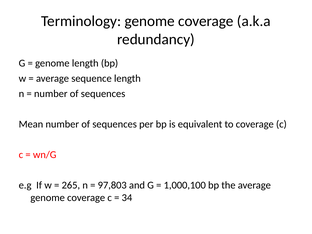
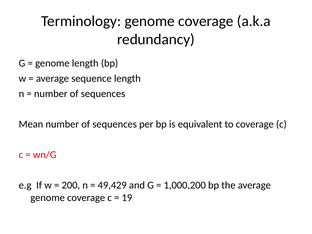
265: 265 -> 200 (71, 185)
97,803: 97,803 -> 49,429 (112, 185)
1,000,100: 1,000,100 -> 1,000,200 (185, 185)
34: 34 -> 19 (127, 198)
